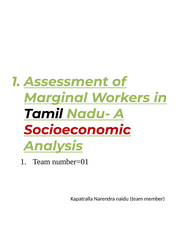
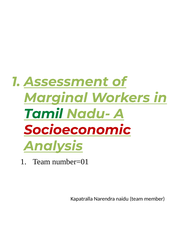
Tamil colour: black -> green (43, 114)
